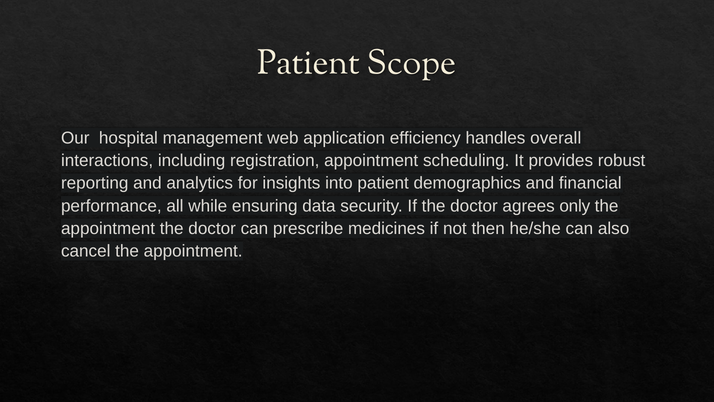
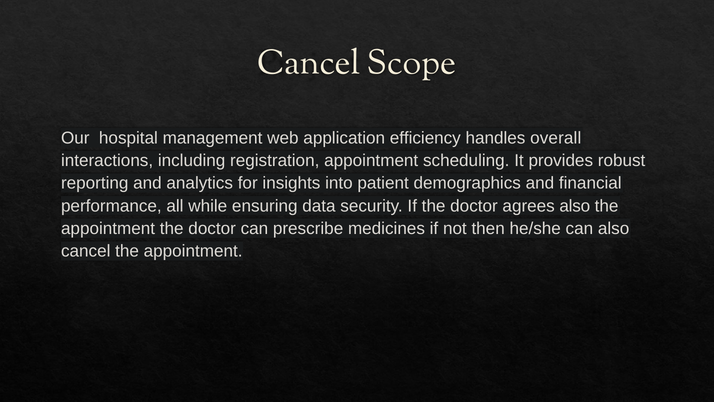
Patient: Patient -> Cancel (309, 62)
agrees only: only -> also (575, 206)
